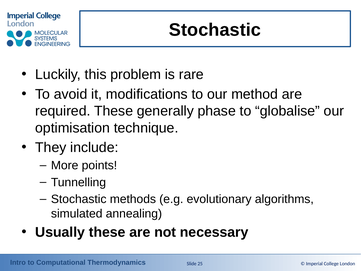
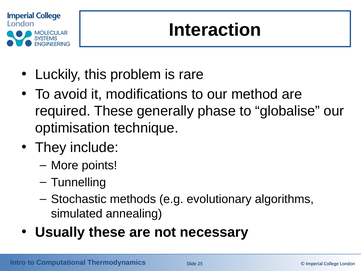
Stochastic: Stochastic -> Interaction (215, 30)
